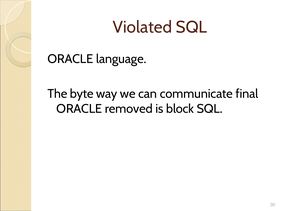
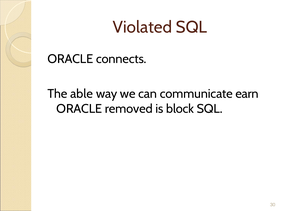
language: language -> connects (121, 59)
byte: byte -> able (82, 94)
final: final -> earn (247, 94)
